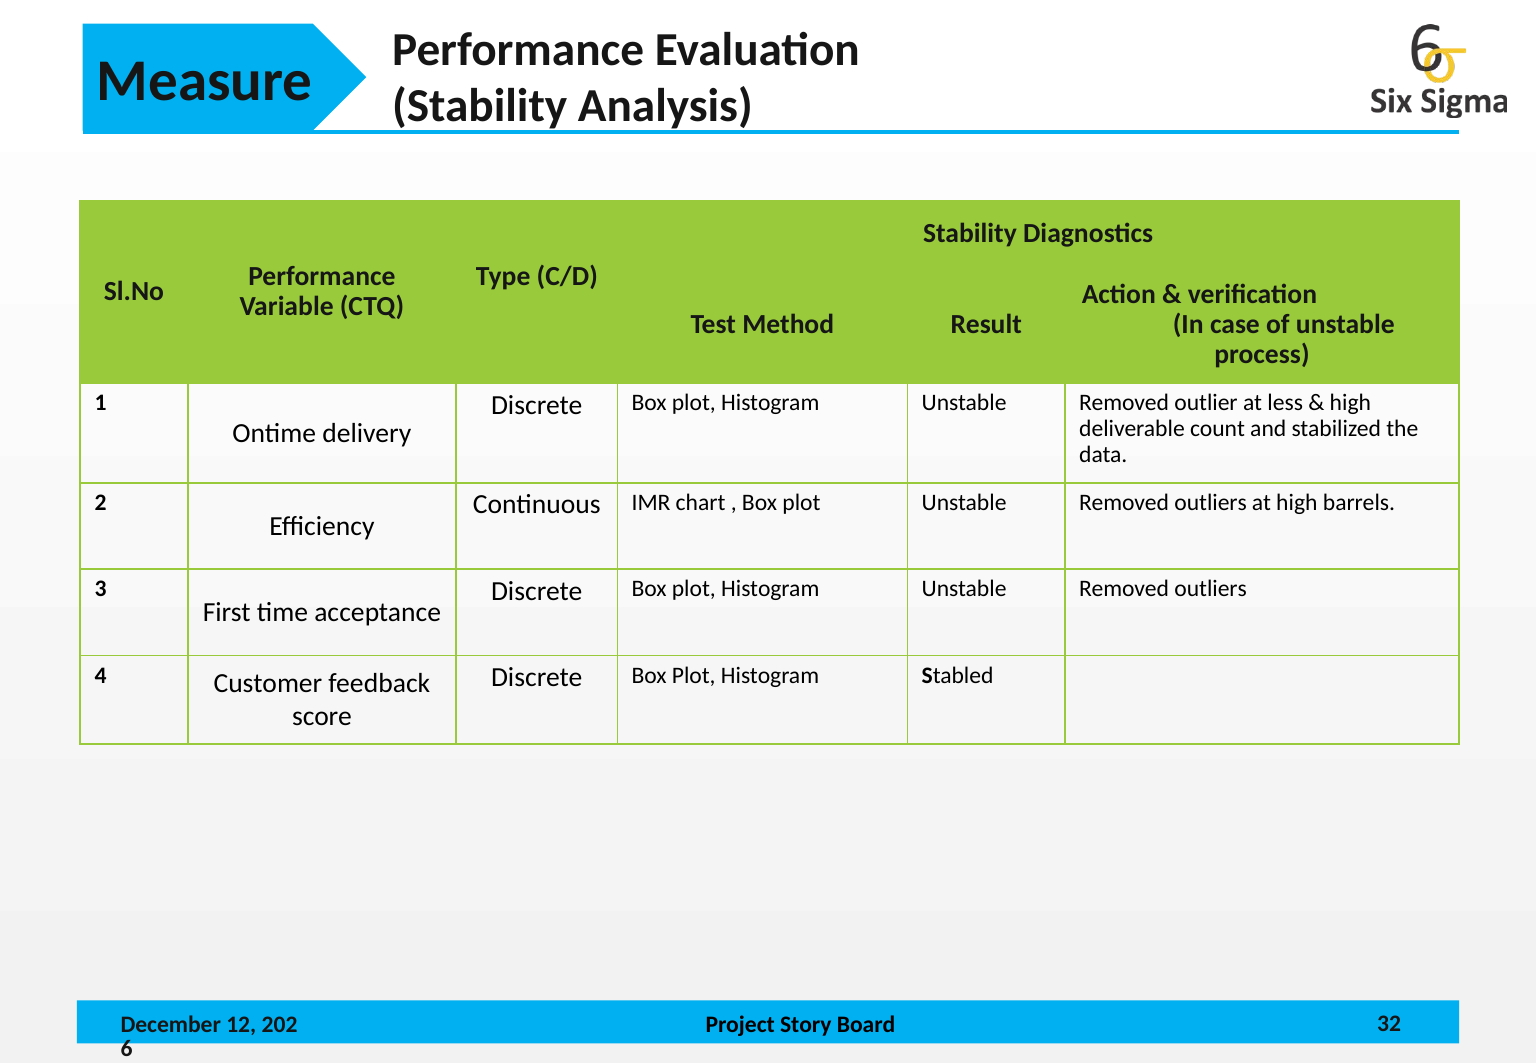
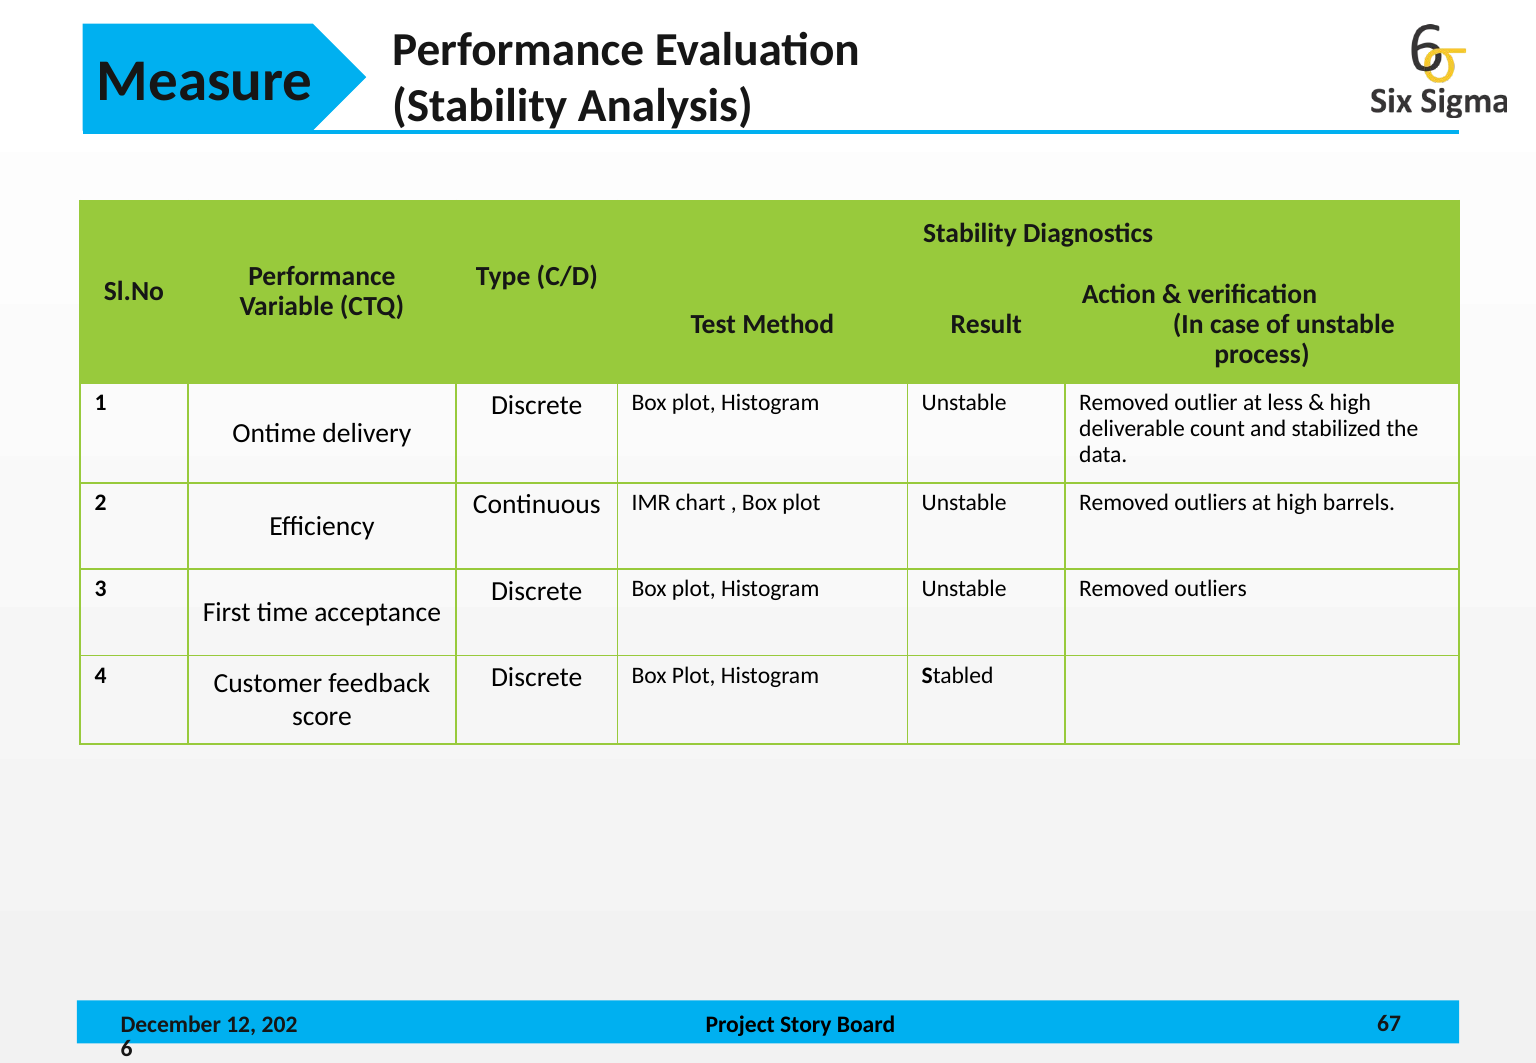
32: 32 -> 67 (1389, 1024)
